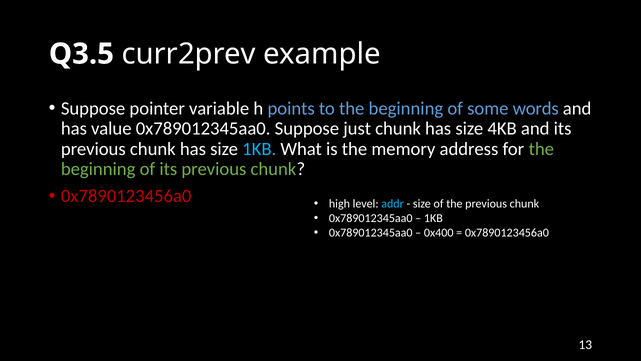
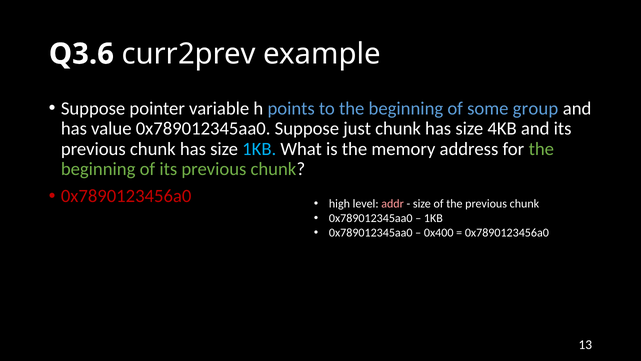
Q3.5: Q3.5 -> Q3.6 (81, 54)
words: words -> group (536, 108)
addr colour: light blue -> pink (393, 204)
